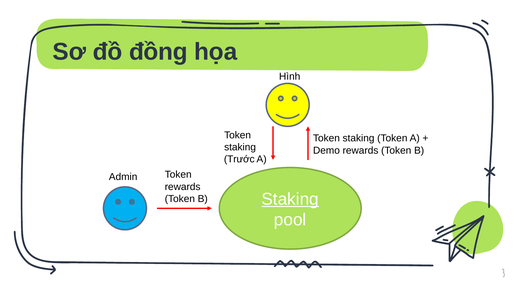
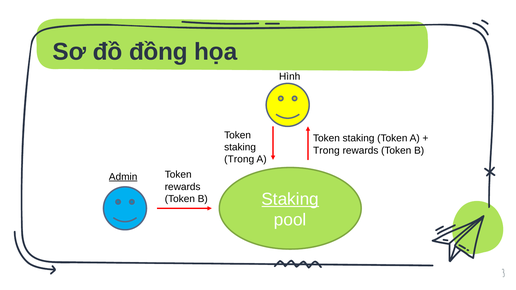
Demo: Demo -> Trong (326, 150)
Trước: Trước -> Trong (239, 159)
Admin underline: none -> present (123, 177)
